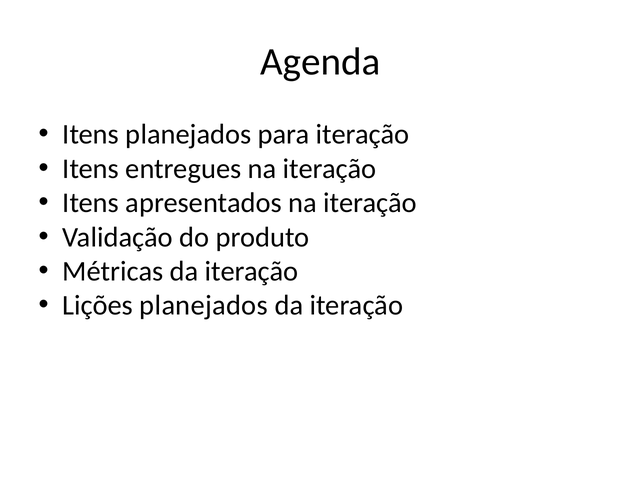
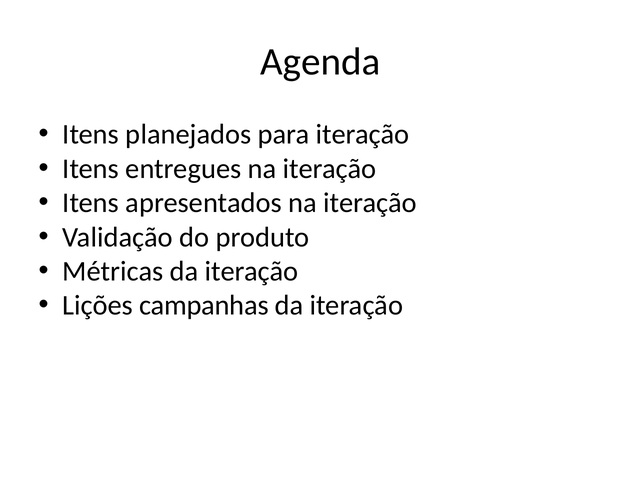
Lições planejados: planejados -> campanhas (204, 305)
